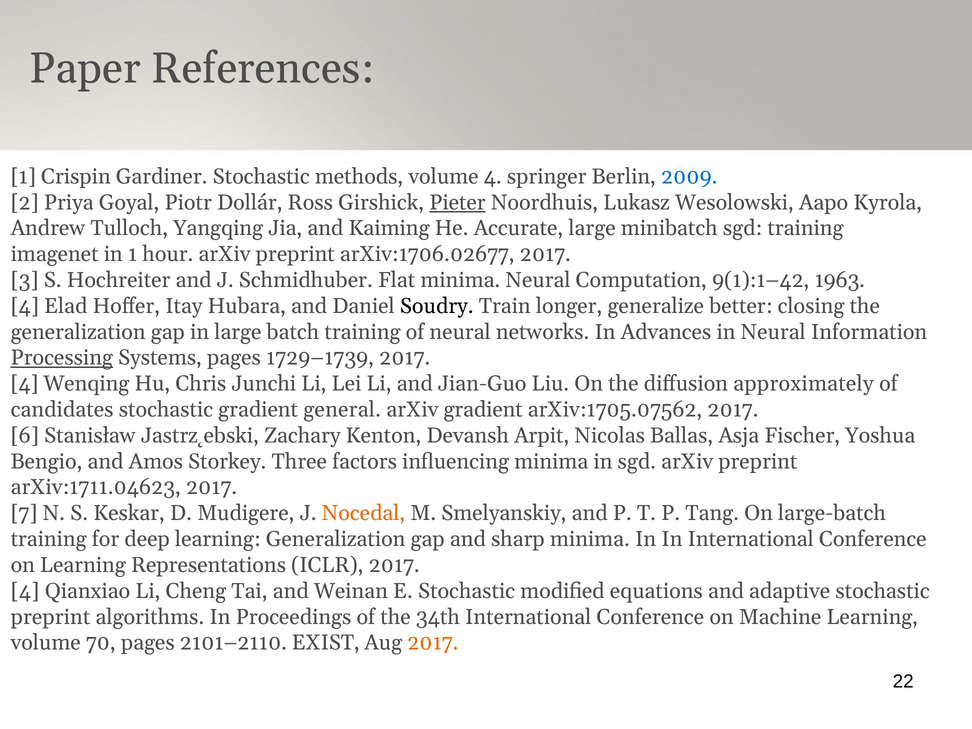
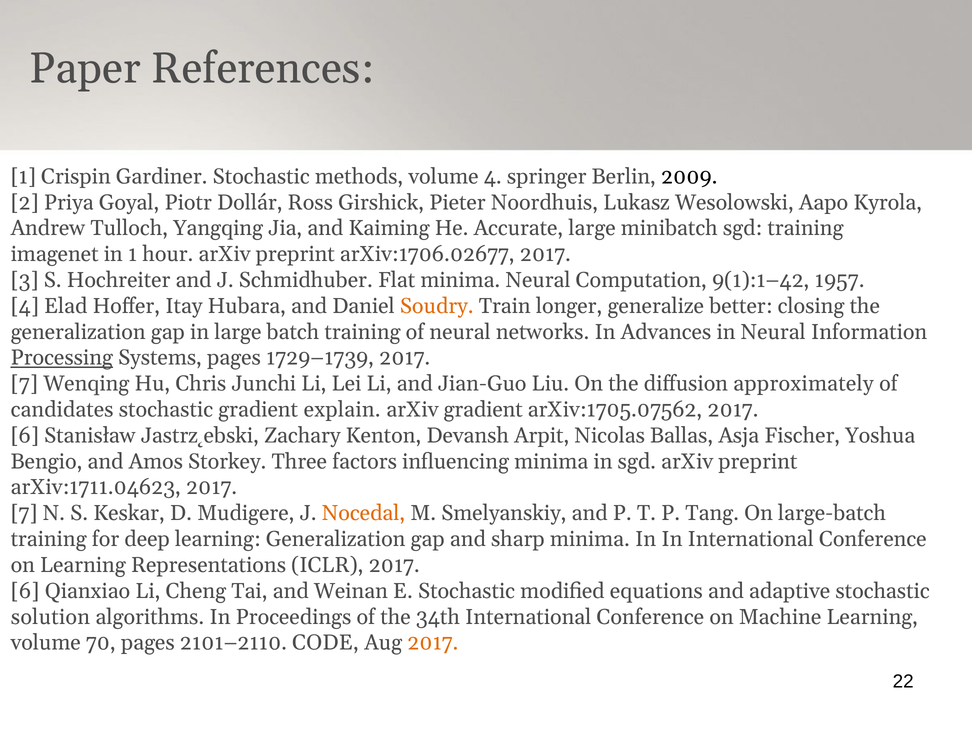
2009 colour: blue -> black (689, 176)
Pieter underline: present -> none (457, 202)
1963: 1963 -> 1957 (840, 280)
Soudry colour: black -> orange (437, 306)
4: 4 -> 7 (24, 384)
general: general -> explain (342, 410)
4: 4 -> 6 (25, 591)
preprint: preprint -> solution (50, 617)
EXIST: EXIST -> CODE (326, 643)
